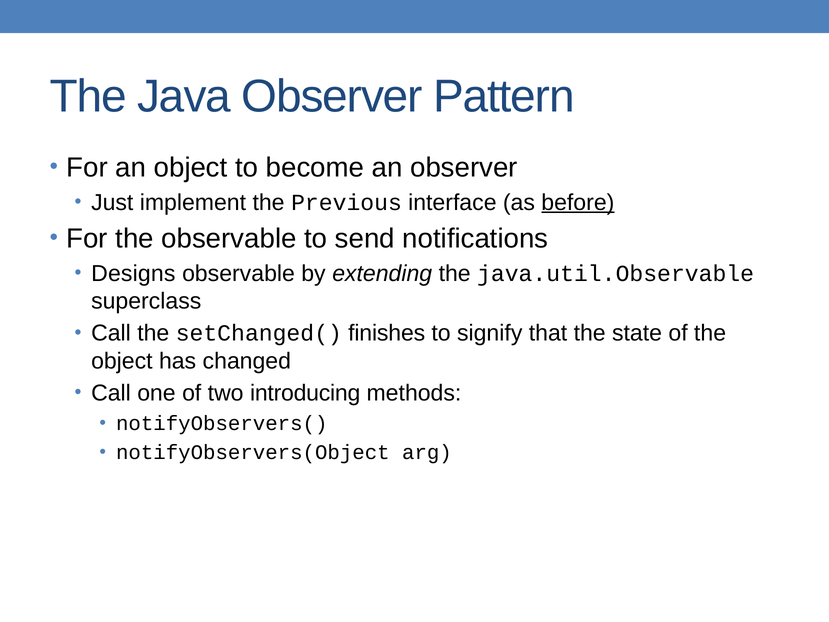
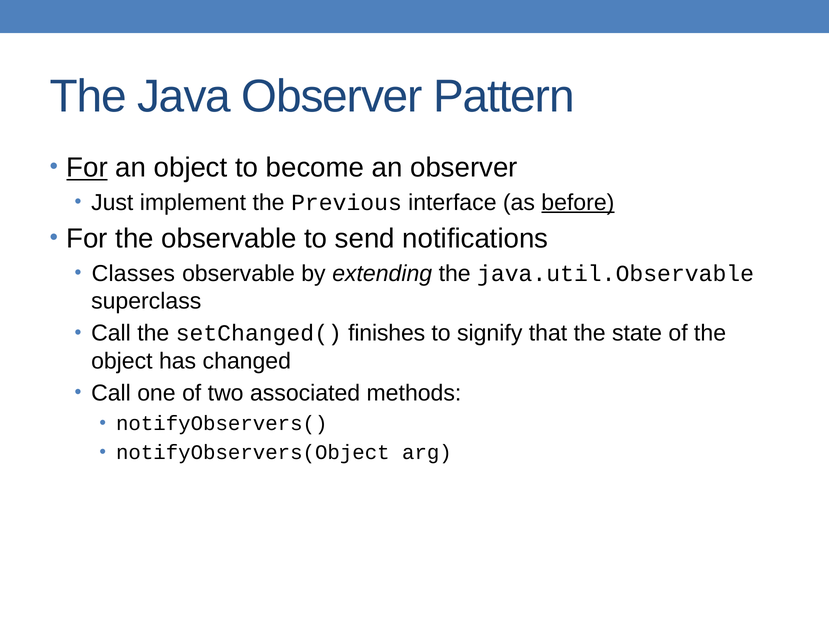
For underline: none -> present (87, 168)
Designs: Designs -> Classes (133, 273)
introducing: introducing -> associated (305, 393)
